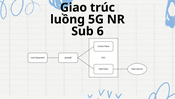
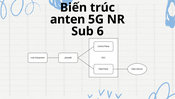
Giao: Giao -> Biến (73, 8)
luồng: luồng -> anten (68, 19)
